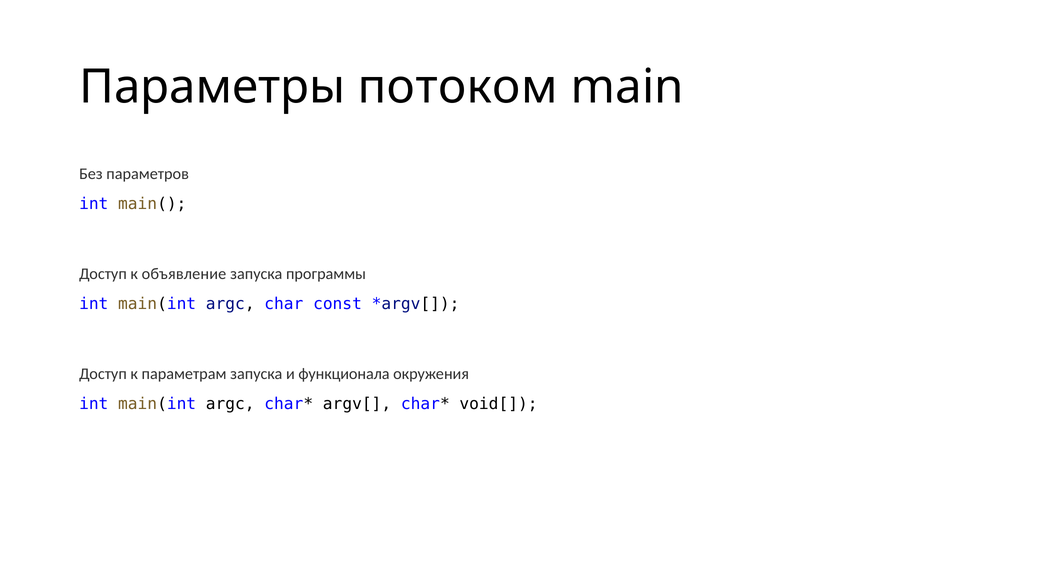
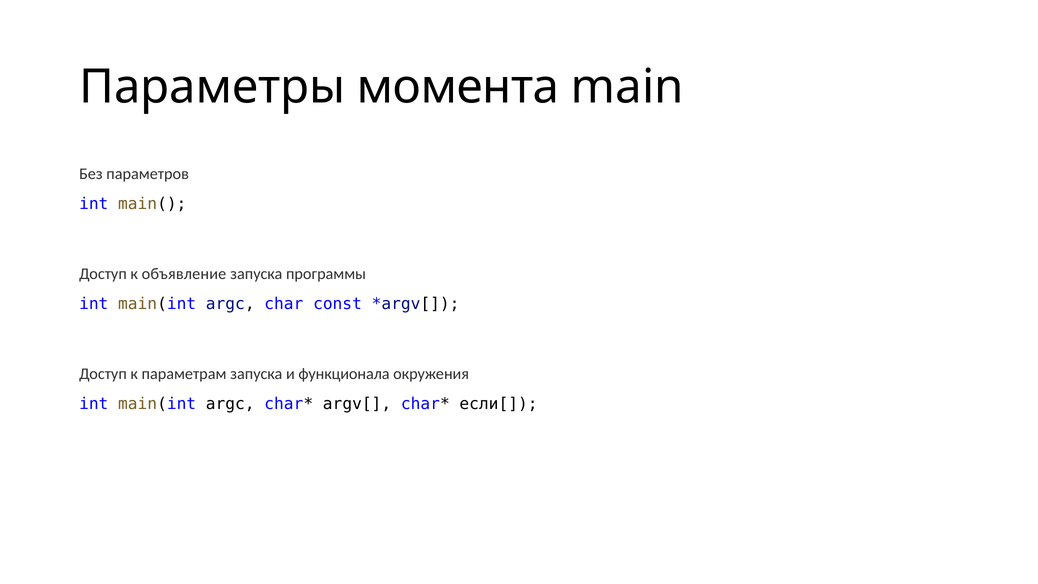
потоком: потоком -> момента (458, 87)
void[: void[ -> если[ (499, 404)
